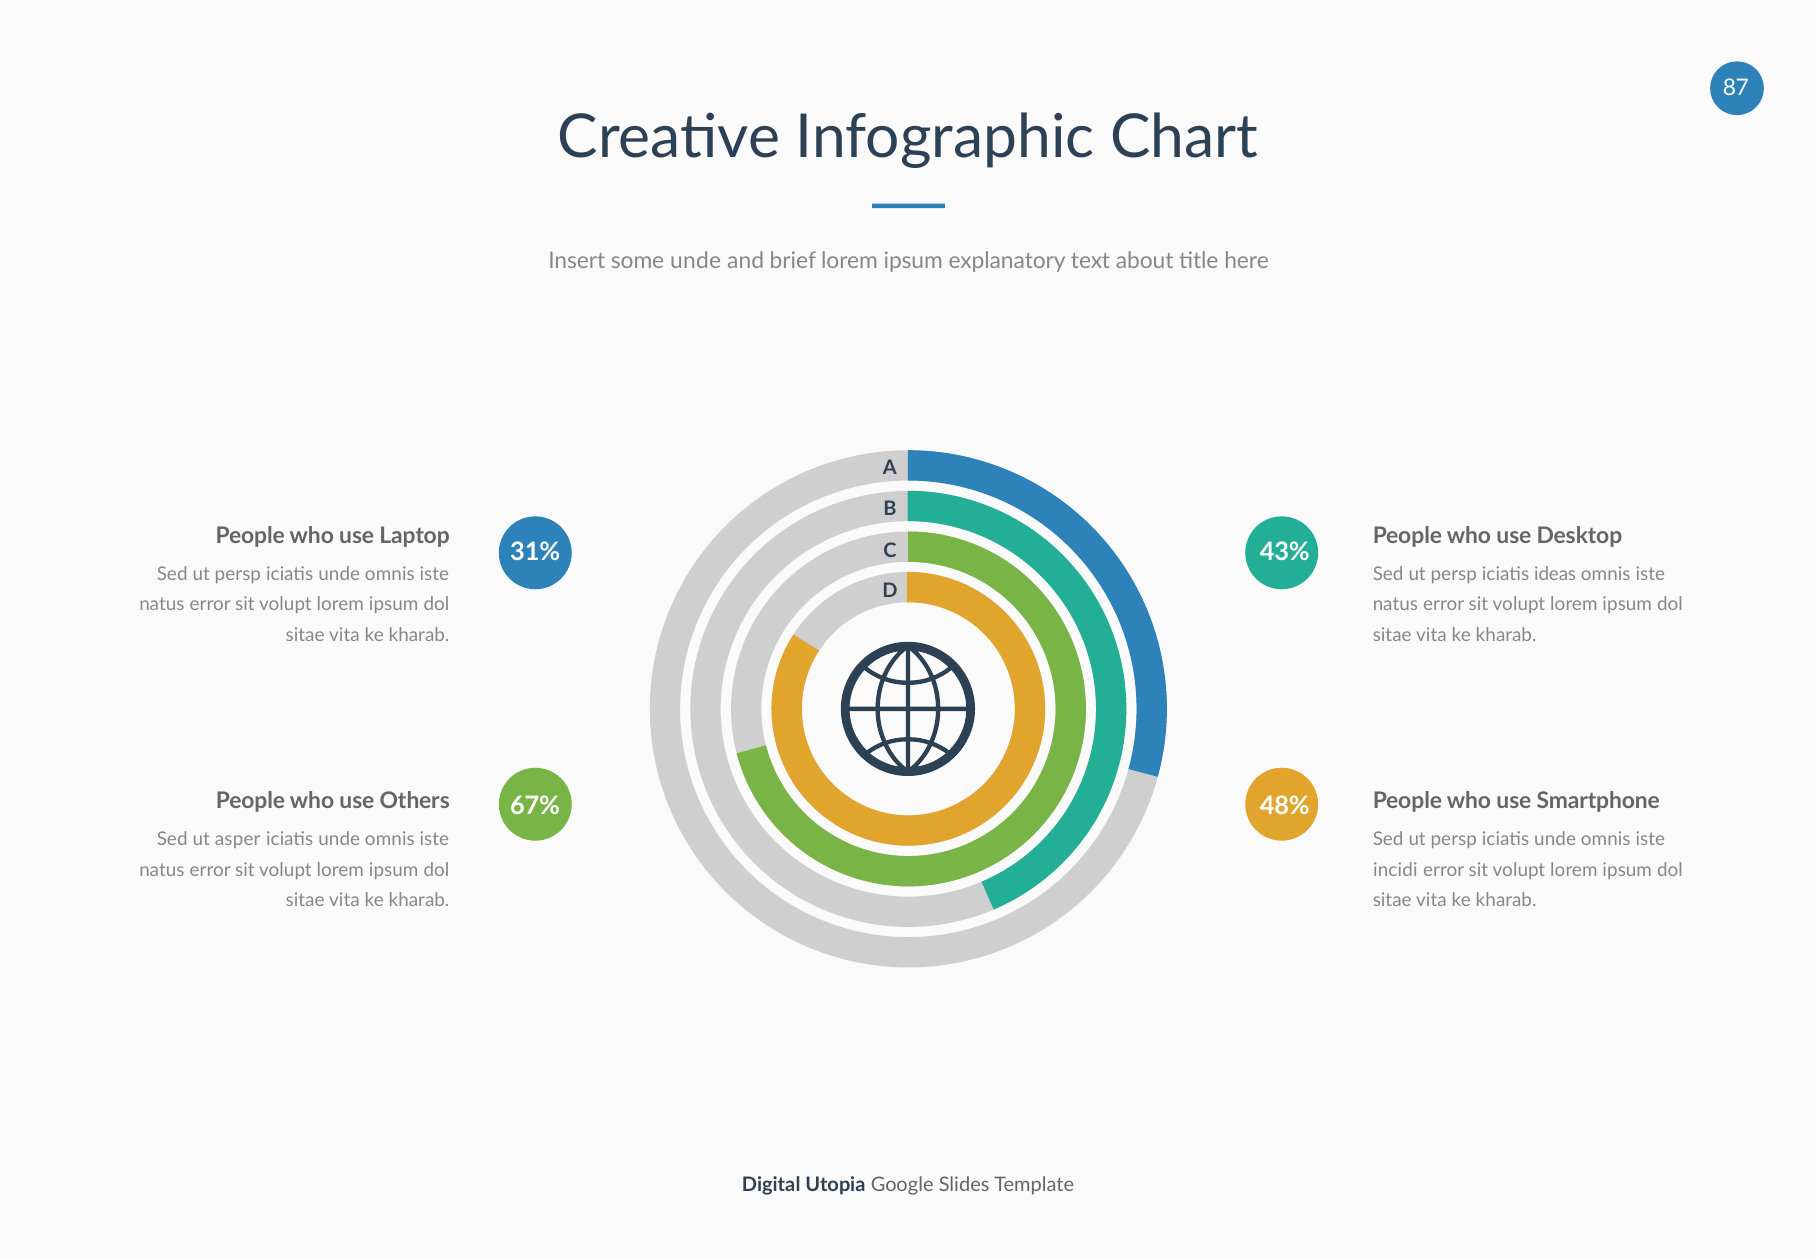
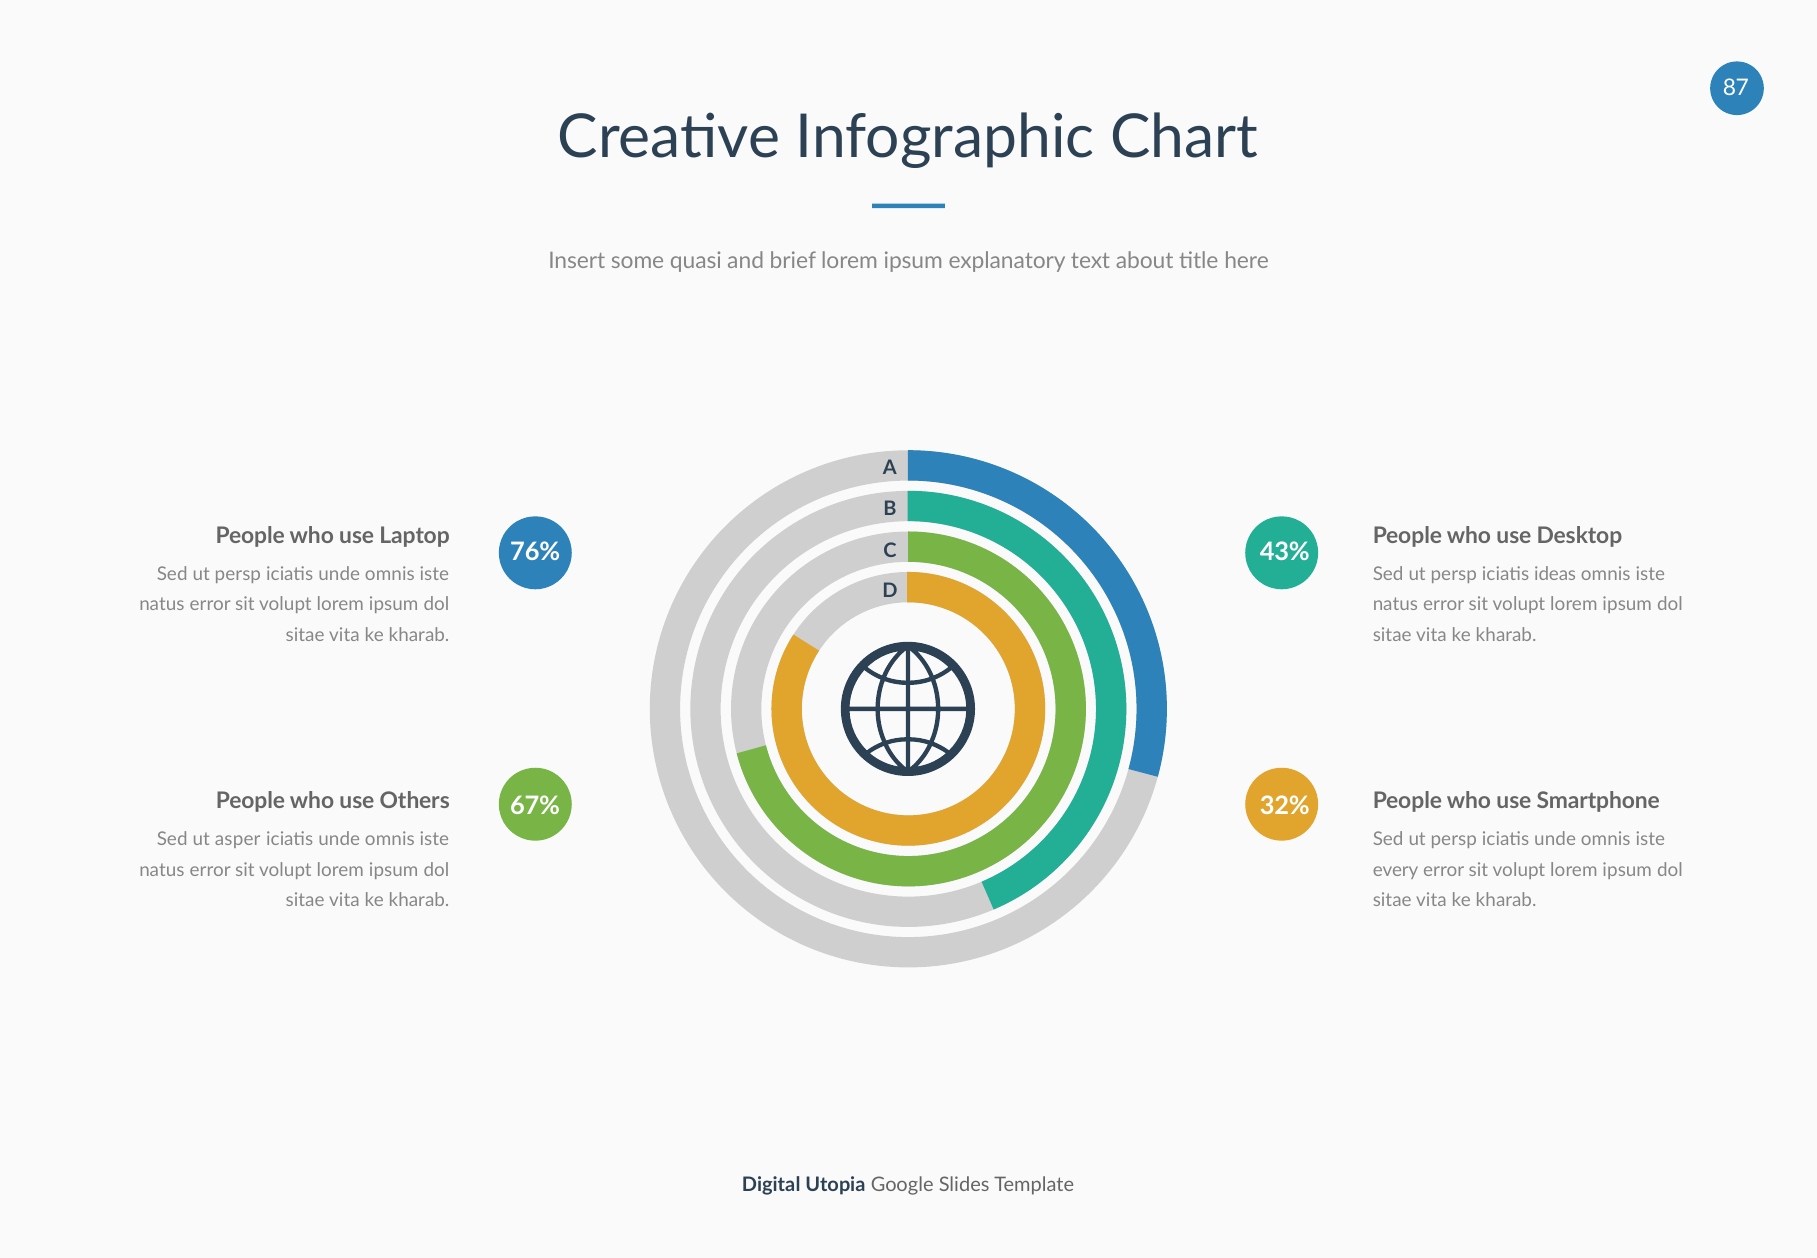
some unde: unde -> quasi (696, 261)
31%: 31% -> 76% (535, 552)
48%: 48% -> 32% (1285, 806)
incidi: incidi -> every (1396, 870)
